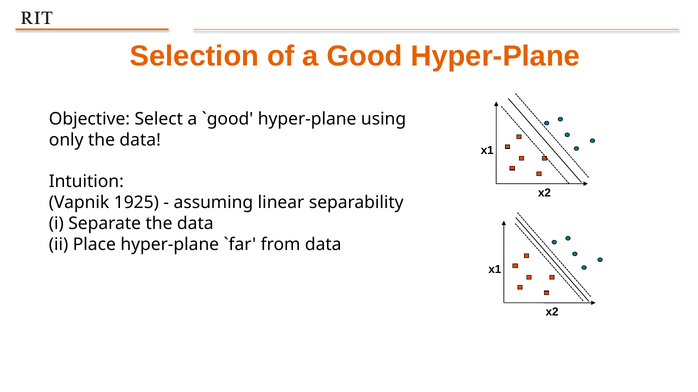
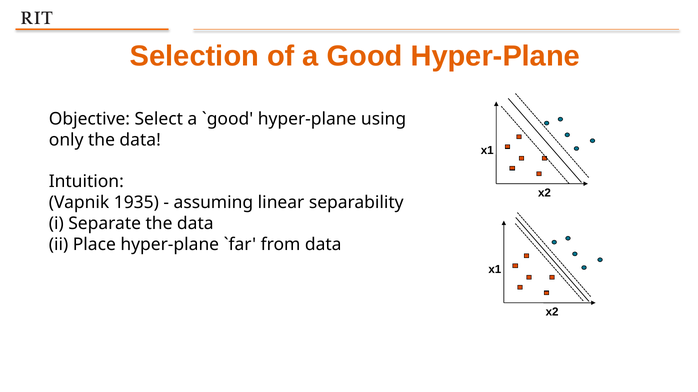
1925: 1925 -> 1935 (136, 203)
